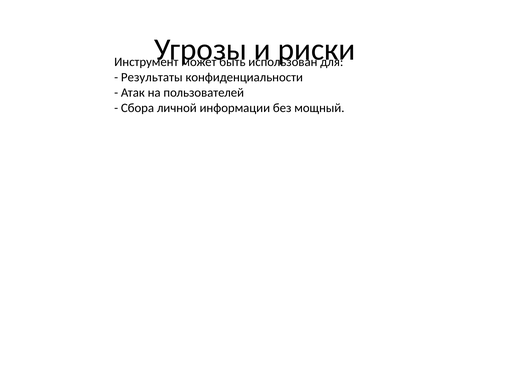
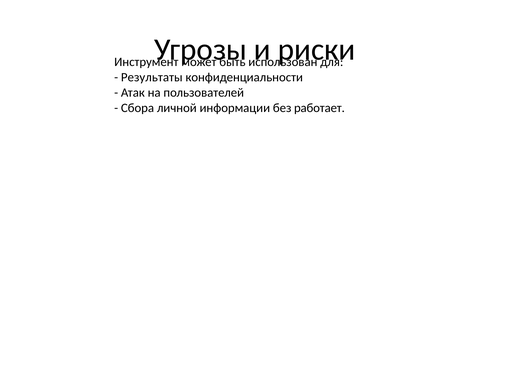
мощный: мощный -> работает (319, 108)
